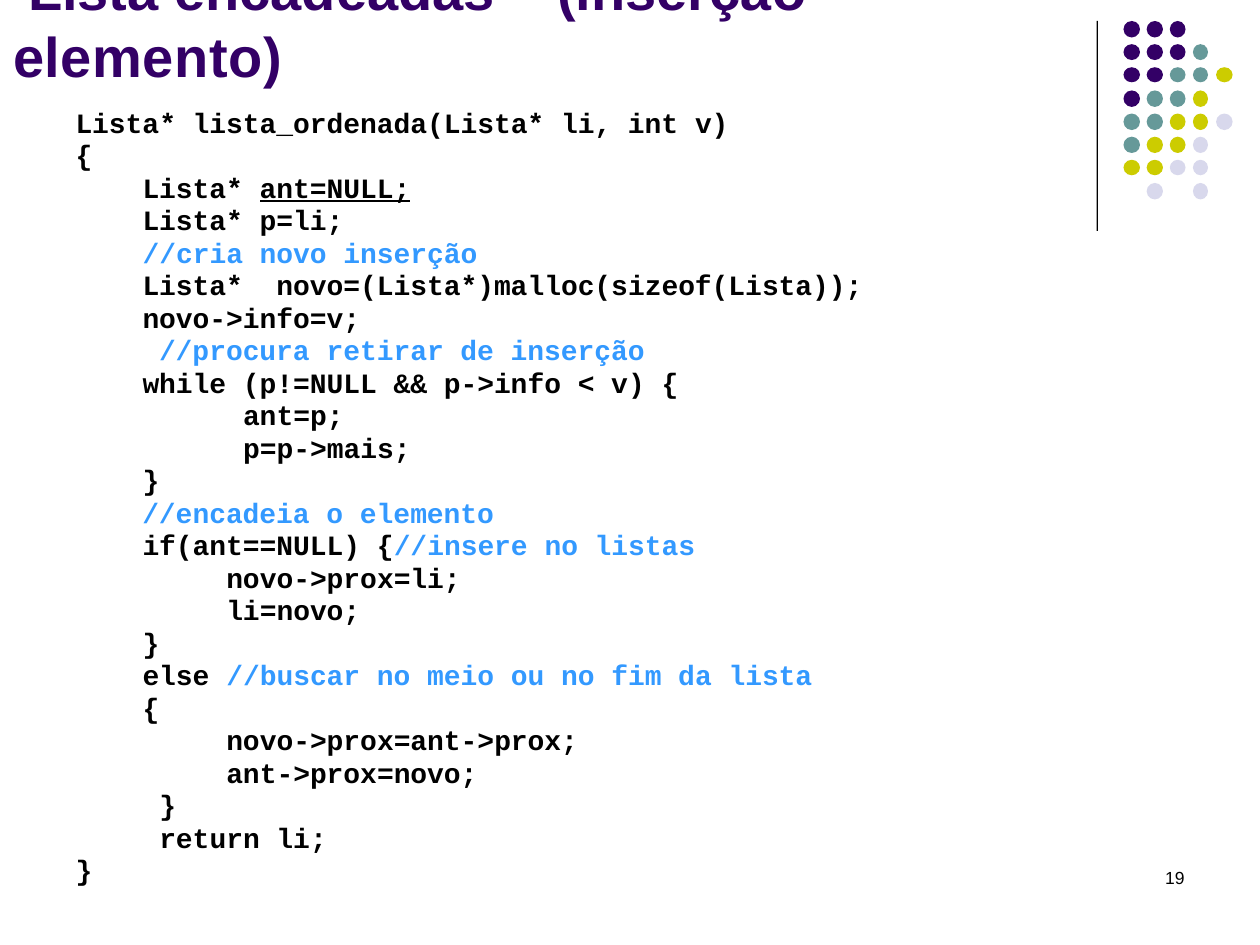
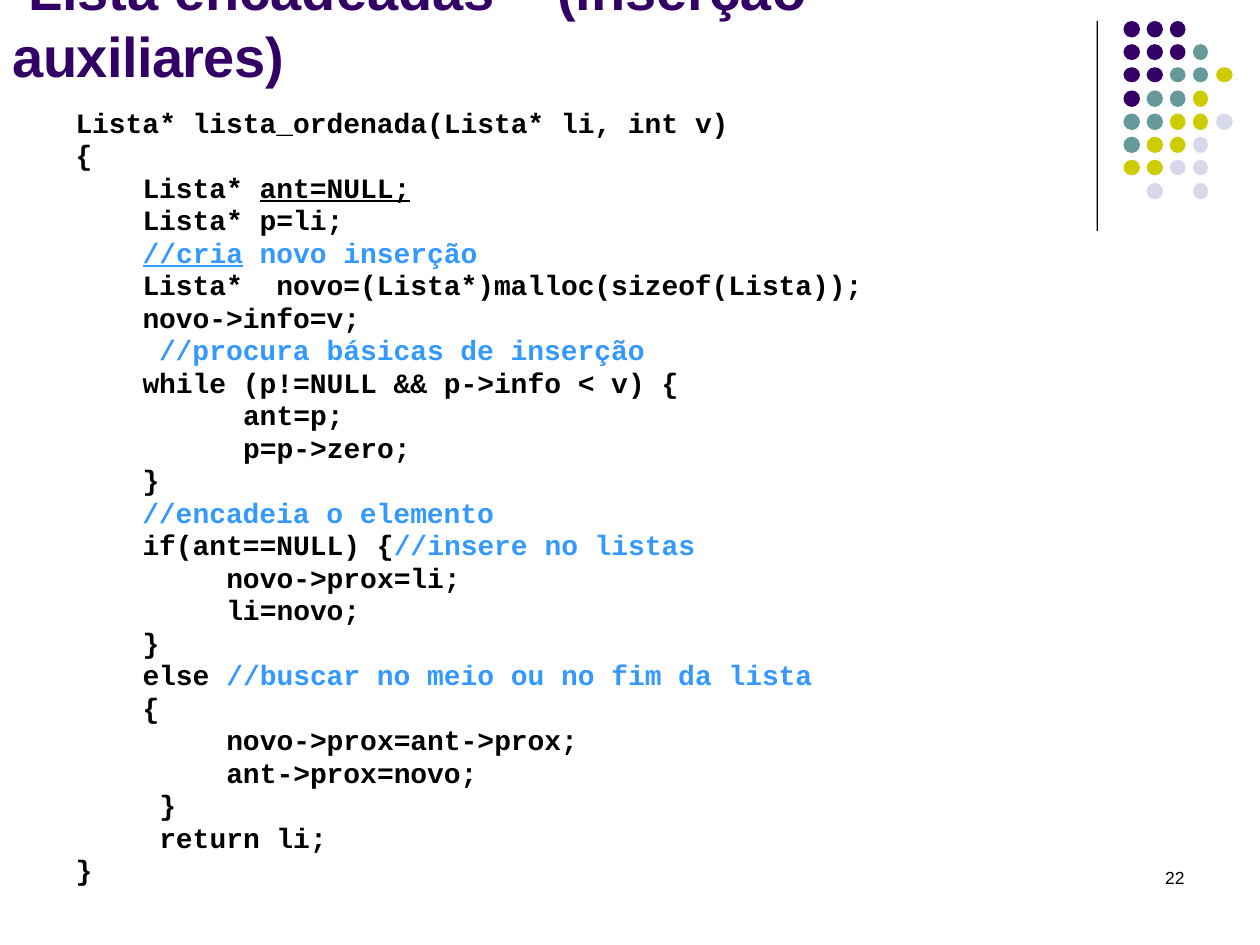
elemento: elemento -> auxiliares (148, 59)
//cria underline: none -> present (193, 254)
retirar: retirar -> básicas (385, 351)
p=p->mais: p=p->mais -> p=p->zero (327, 449)
19: 19 -> 22 (1175, 879)
